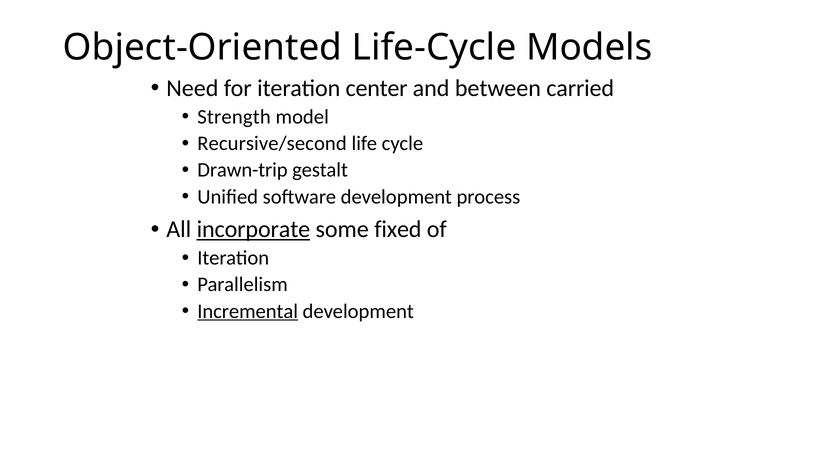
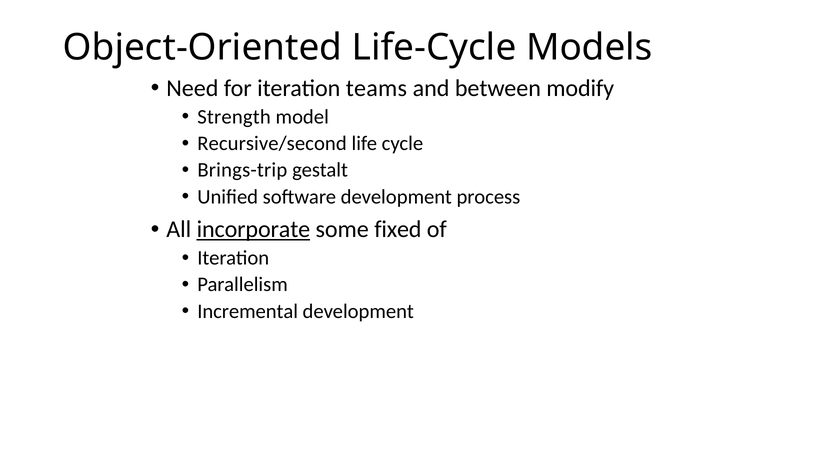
center: center -> teams (376, 88)
carried: carried -> modify (580, 88)
Drawn-trip: Drawn-trip -> Brings-trip (242, 170)
Incremental underline: present -> none (248, 311)
